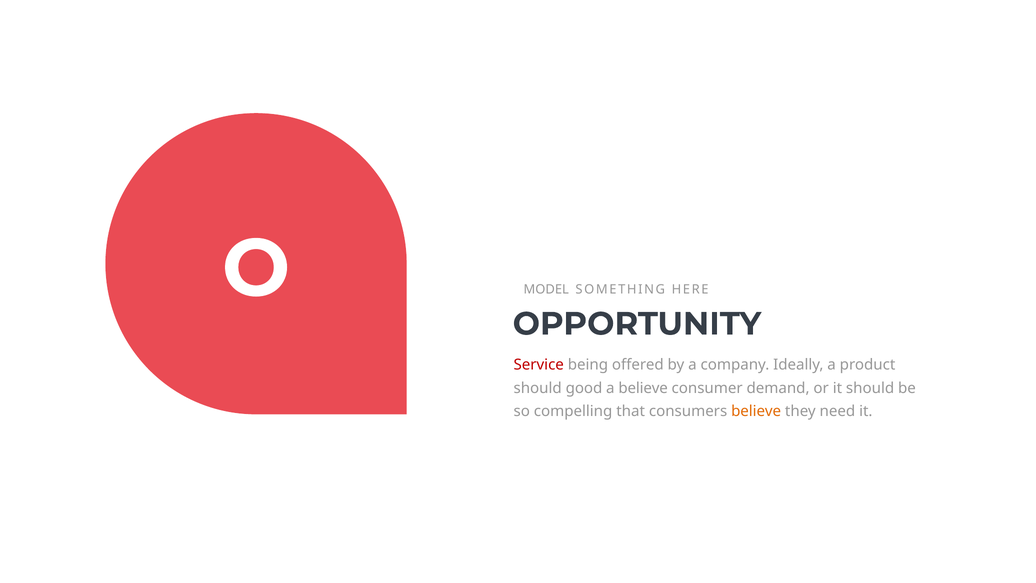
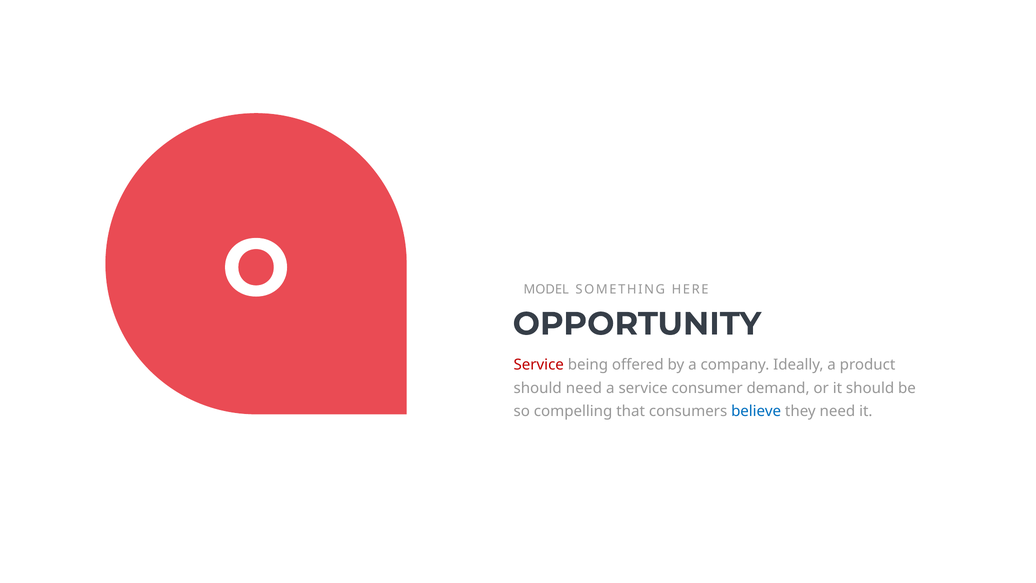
should good: good -> need (584, 388)
a believe: believe -> service (643, 388)
believe colour: orange -> blue (756, 411)
